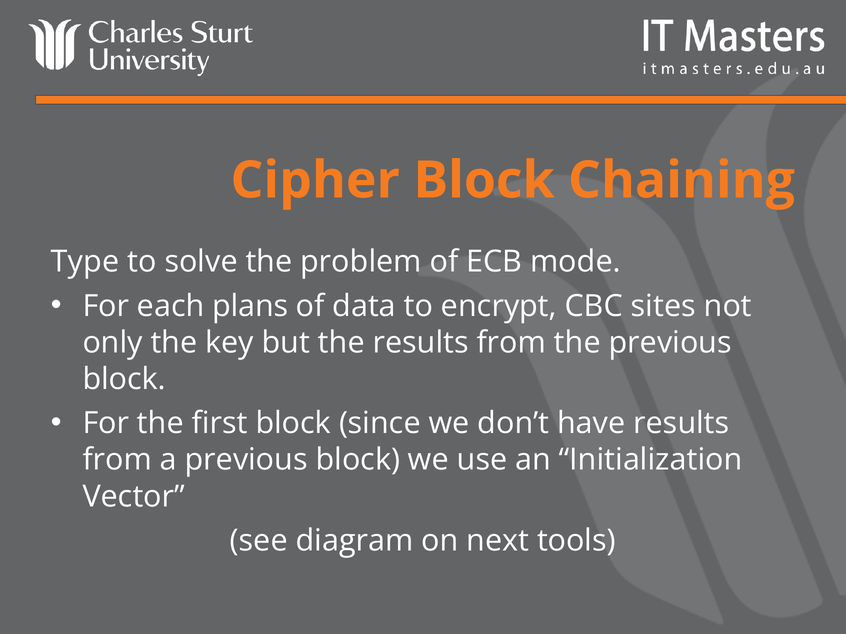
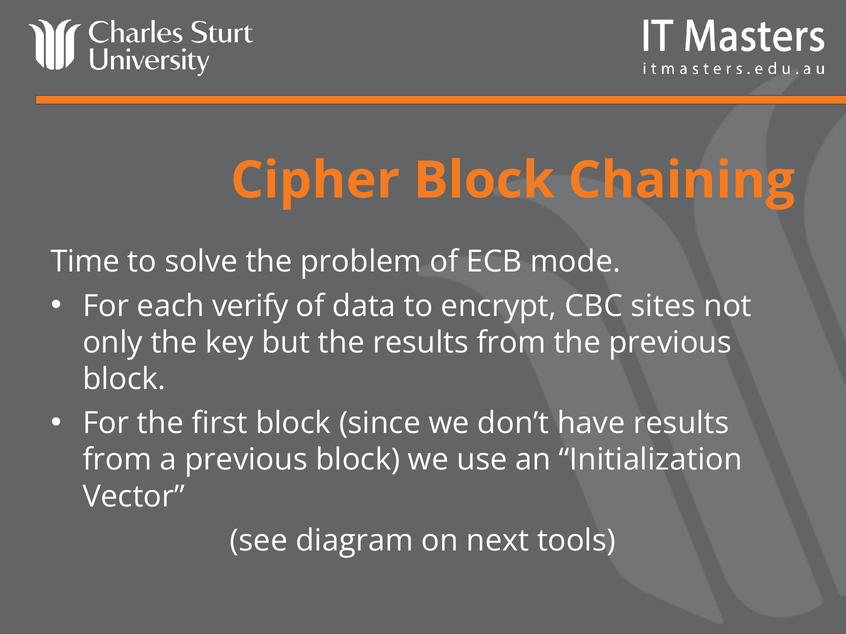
Type: Type -> Time (85, 262)
plans: plans -> verify (250, 306)
